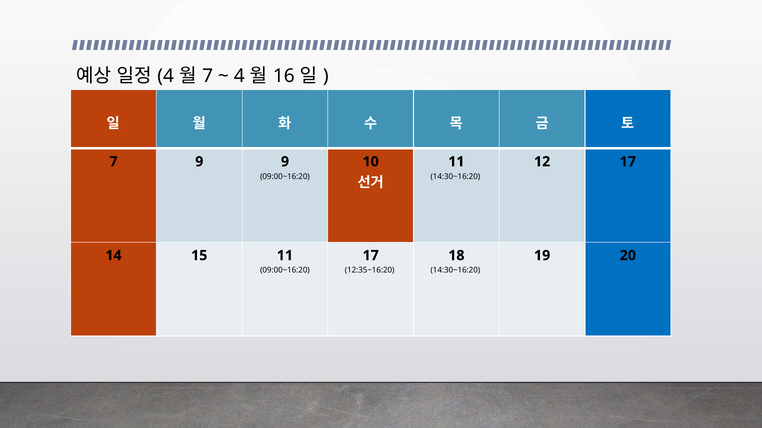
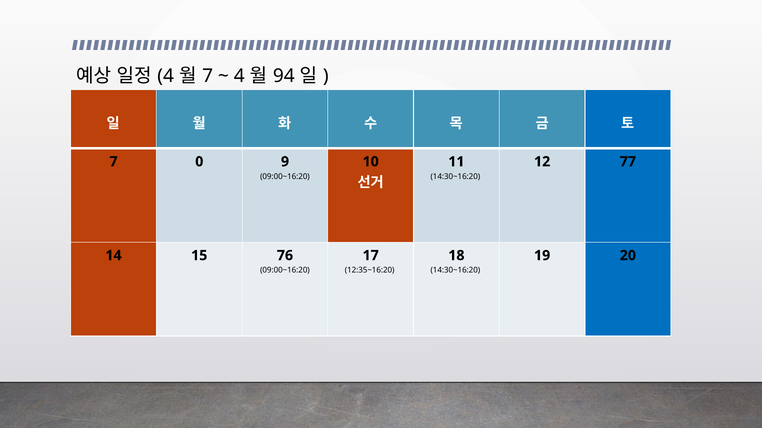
16: 16 -> 94 (284, 76)
7 9: 9 -> 0 (199, 162)
12 17: 17 -> 77 (628, 162)
15 11: 11 -> 76 (285, 256)
